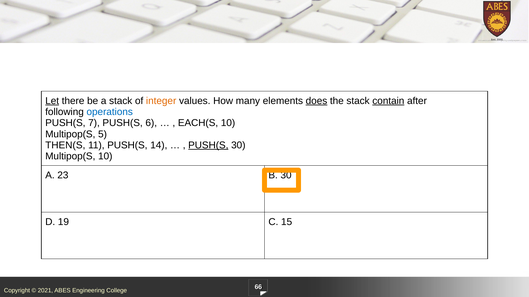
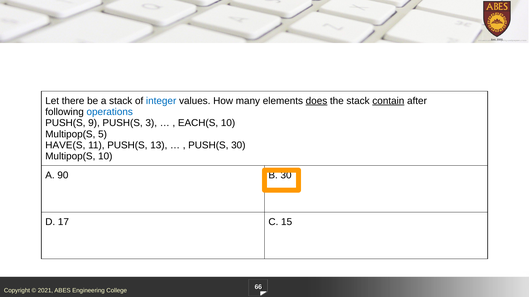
Let underline: present -> none (52, 101)
integer colour: orange -> blue (161, 101)
7: 7 -> 9 (94, 123)
6: 6 -> 3 (151, 123)
THEN(S: THEN(S -> HAVE(S (65, 145)
14: 14 -> 13 (159, 145)
PUSH(S underline: present -> none (208, 145)
23: 23 -> 90 (63, 176)
19: 19 -> 17 (63, 222)
